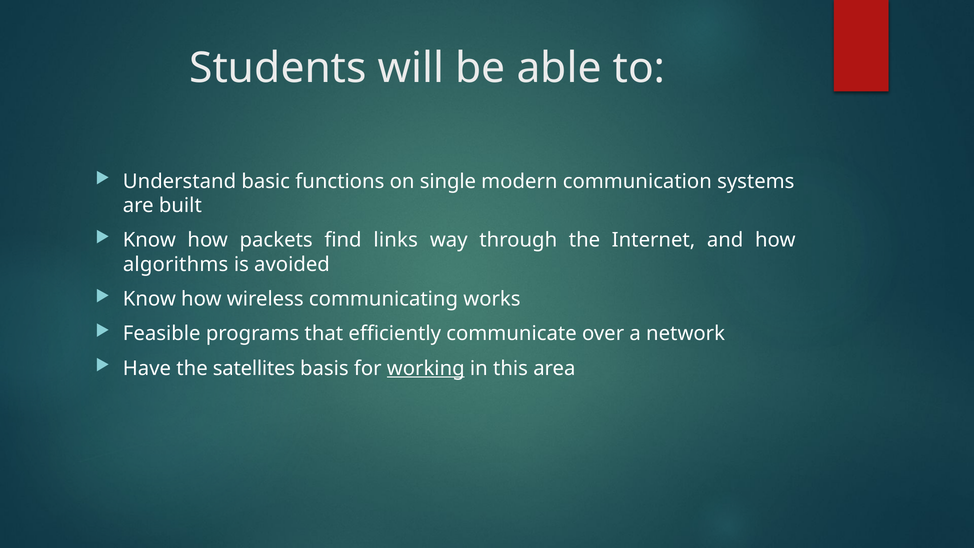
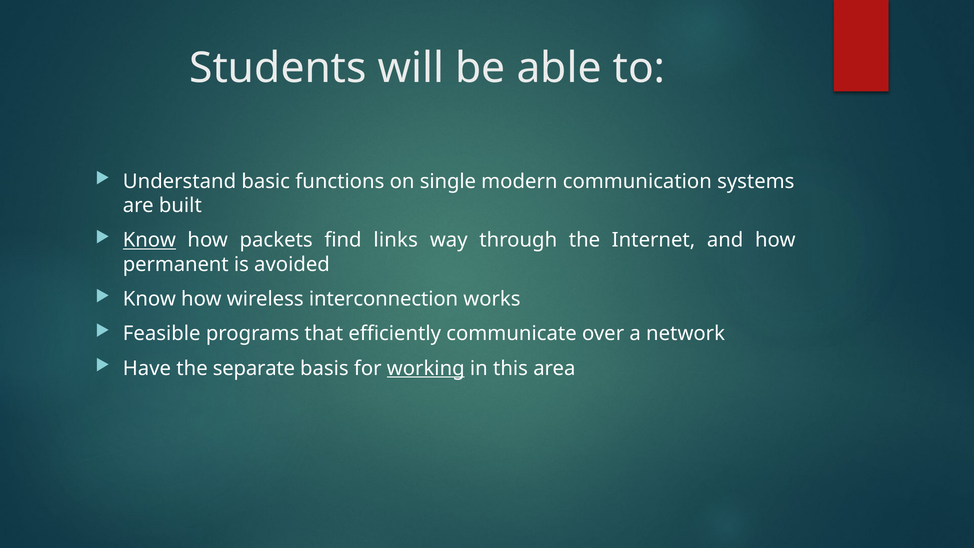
Know underline: none -> present (149, 240)
algorithms: algorithms -> permanent (176, 265)
communicating: communicating -> interconnection (384, 299)
satellites: satellites -> separate (254, 368)
